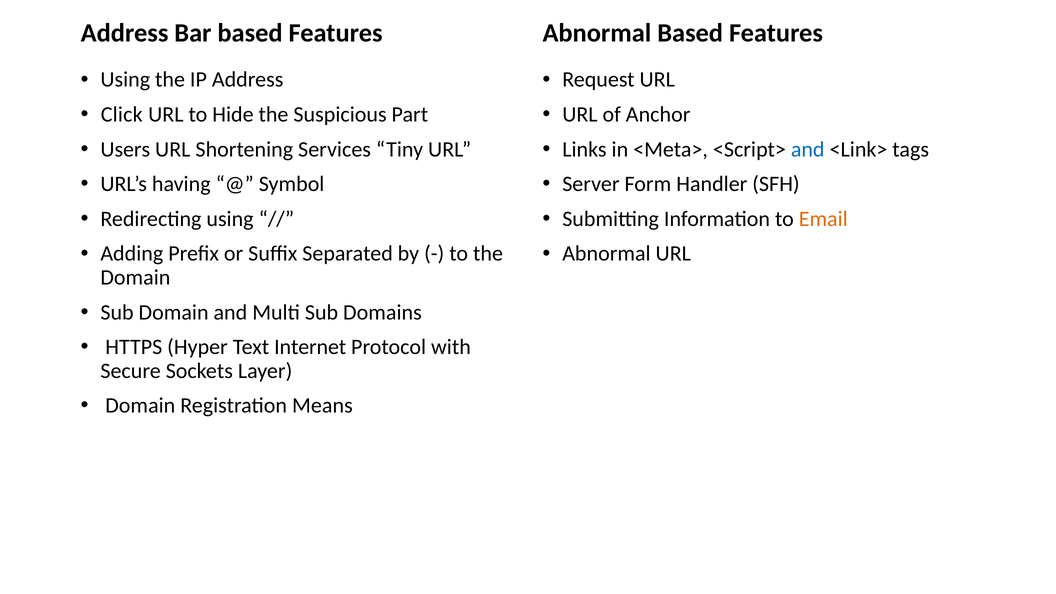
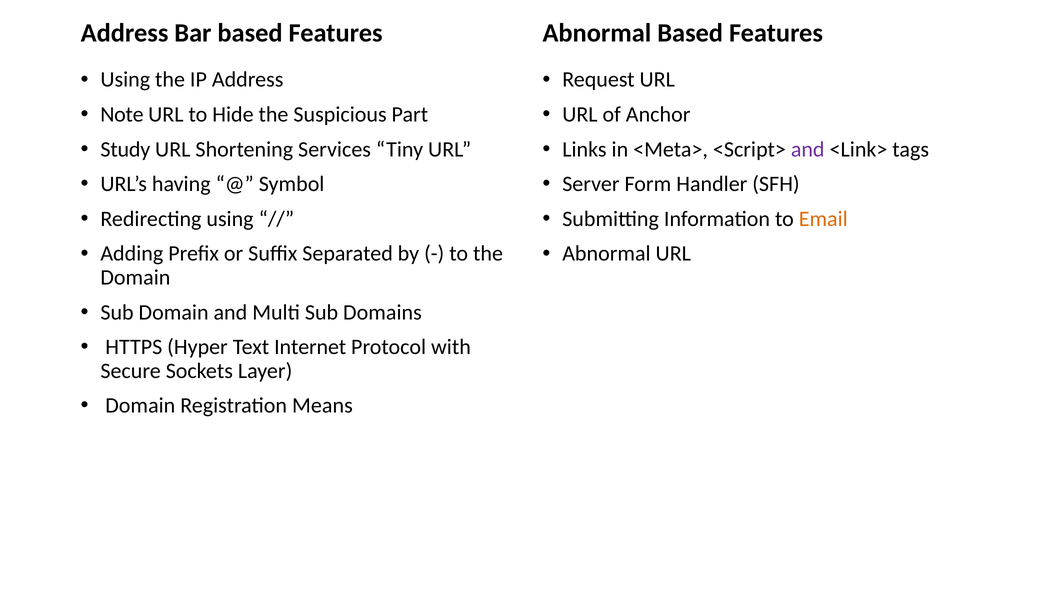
Click: Click -> Note (122, 114)
Users: Users -> Study (125, 149)
and colour: blue -> purple (808, 149)
